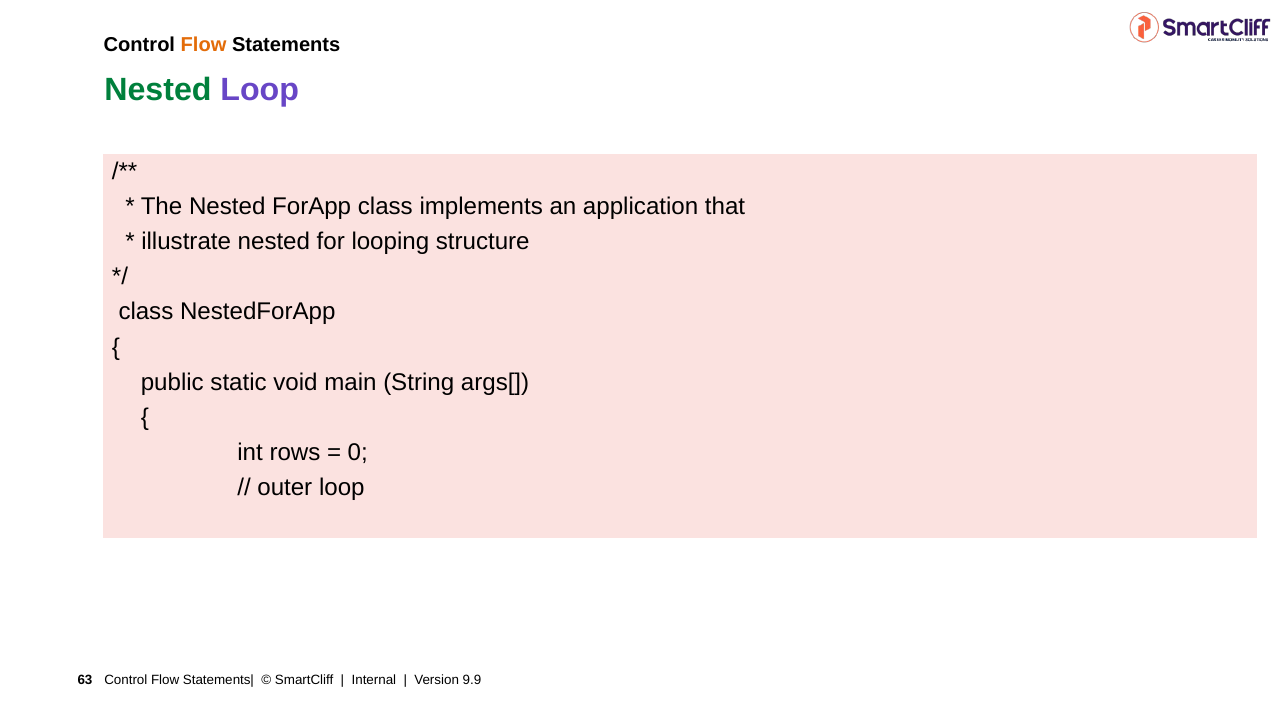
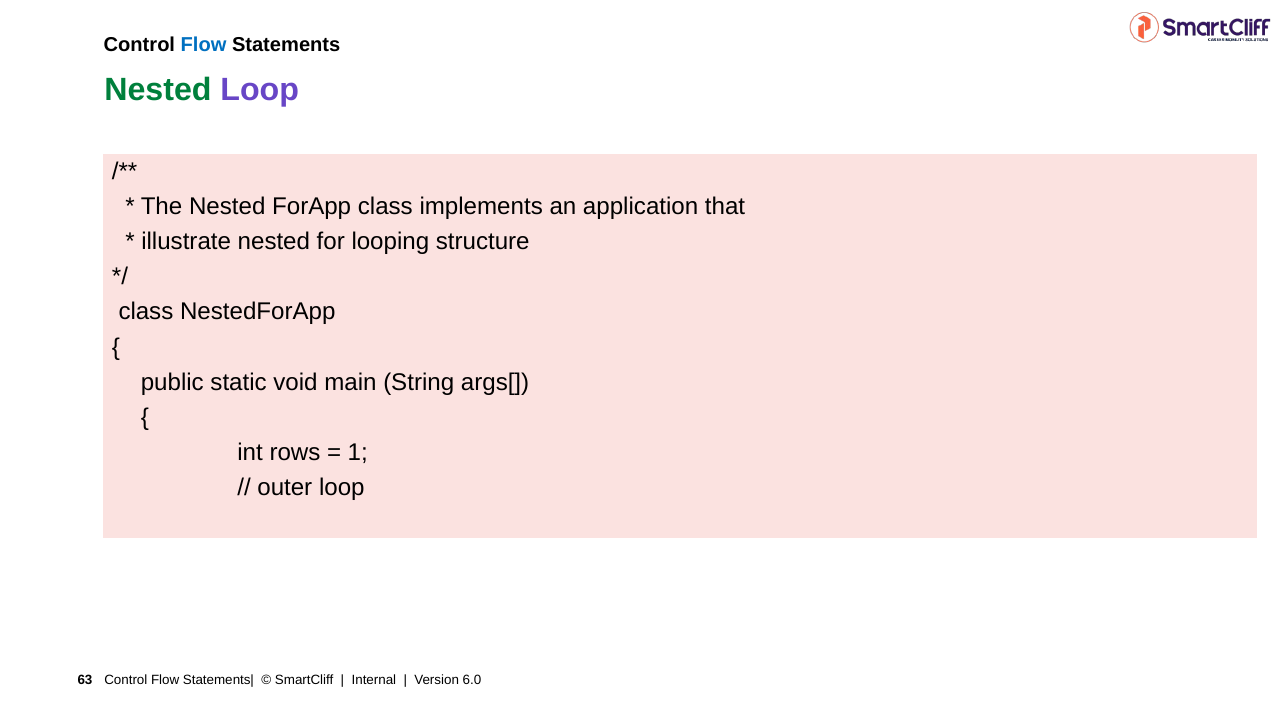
Flow colour: orange -> blue (204, 45)
0: 0 -> 1 (358, 452)
9.9: 9.9 -> 6.0 (472, 680)
